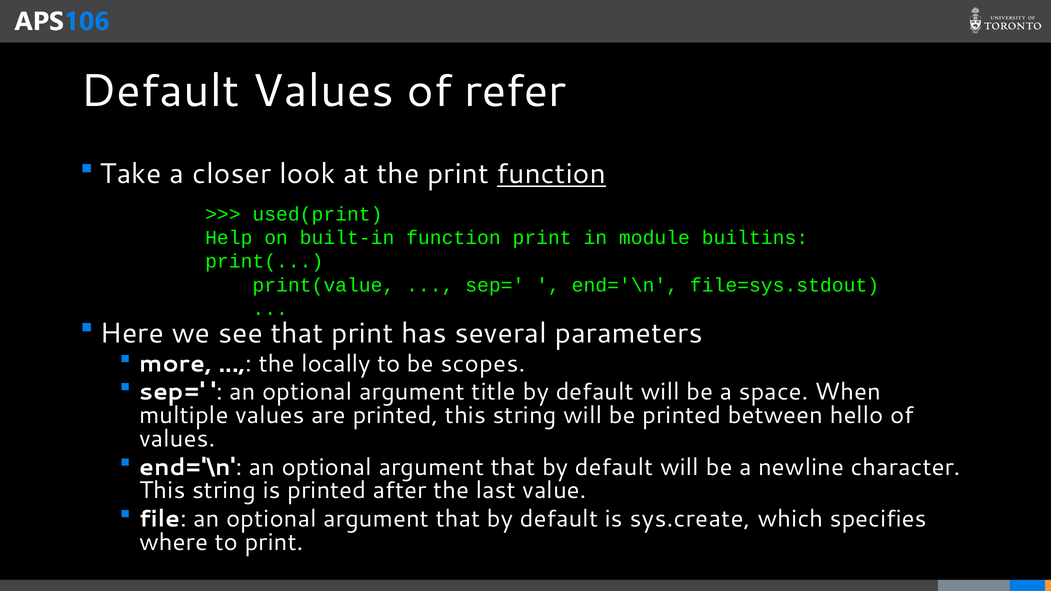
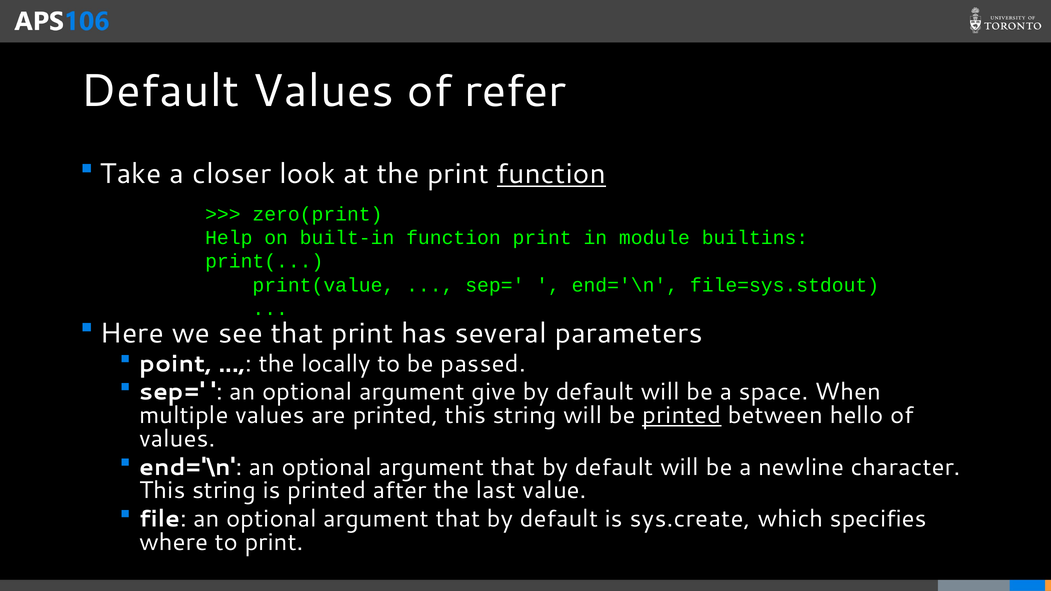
used(print: used(print -> zero(print (317, 214)
more: more -> point (176, 364)
scopes: scopes -> passed (483, 364)
title: title -> give (494, 392)
printed underline: none -> present (682, 415)
